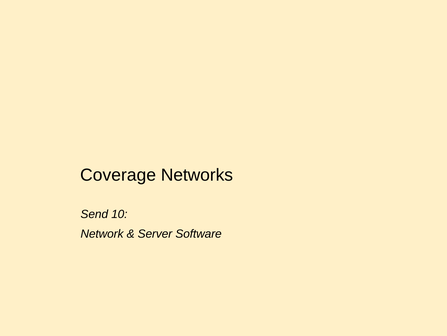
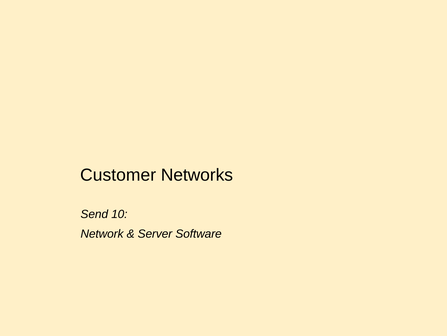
Coverage: Coverage -> Customer (118, 175)
